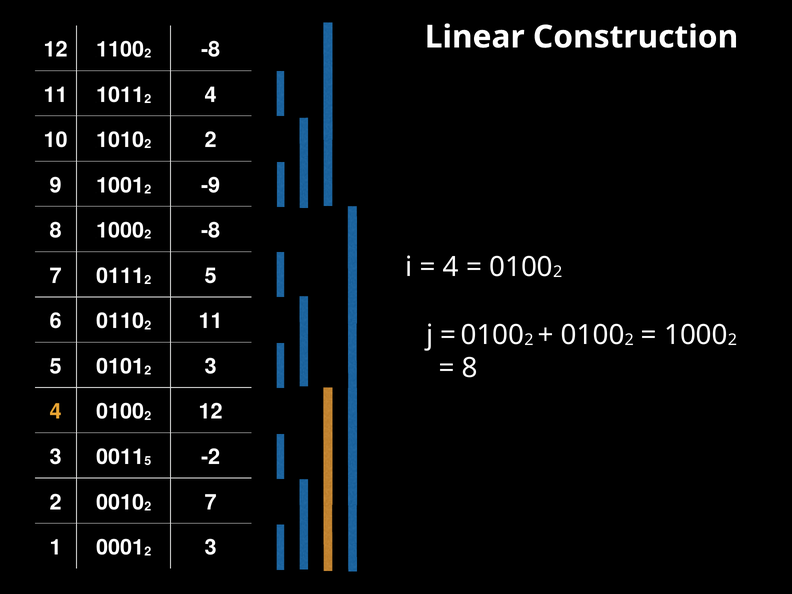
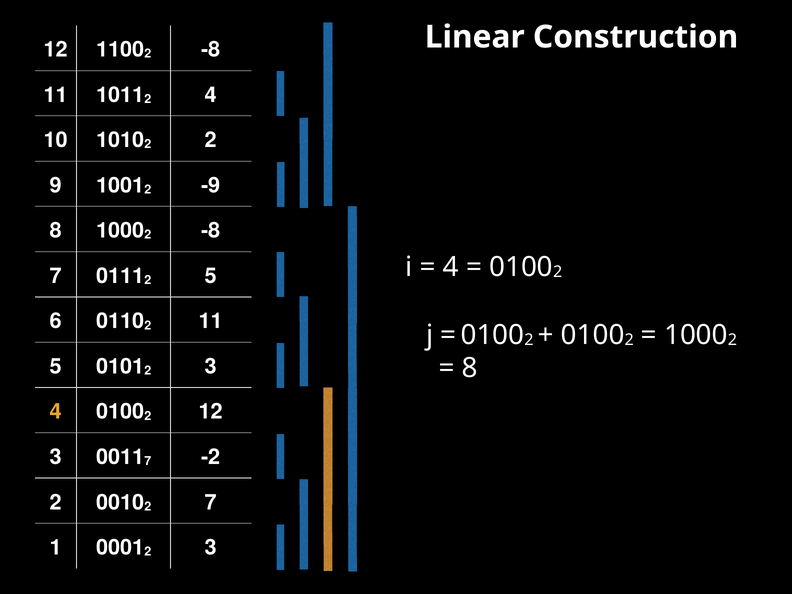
5: 5 -> 7 (148, 461)
